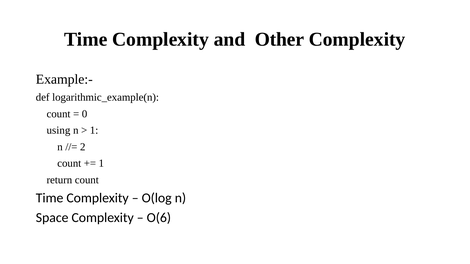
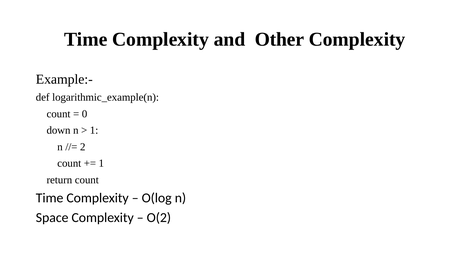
using: using -> down (59, 131)
O(6: O(6 -> O(2 (159, 218)
